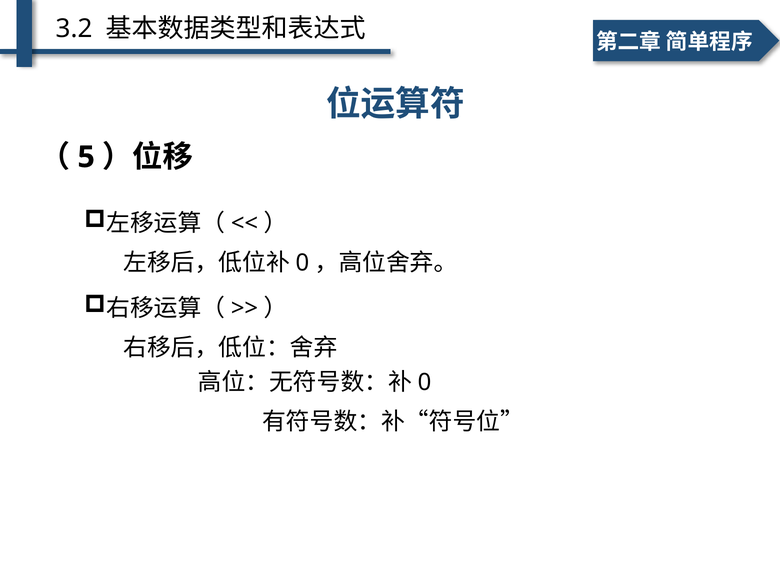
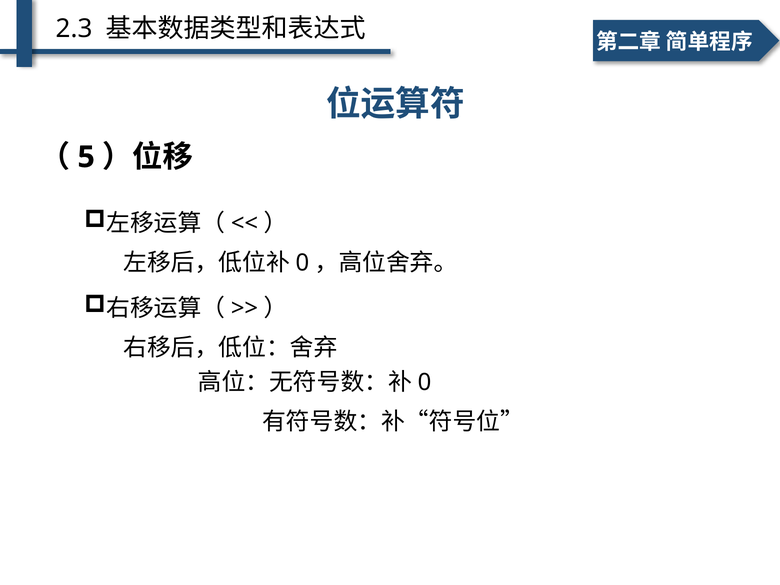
3.2: 3.2 -> 2.3 (74, 29)
